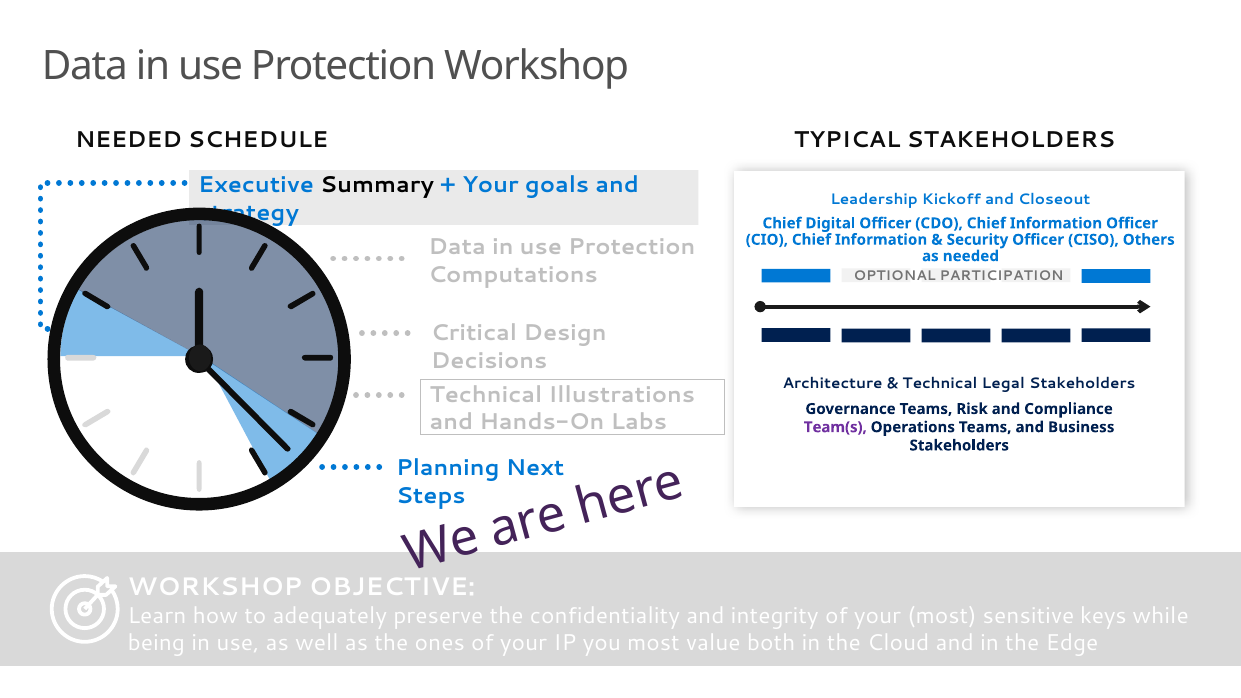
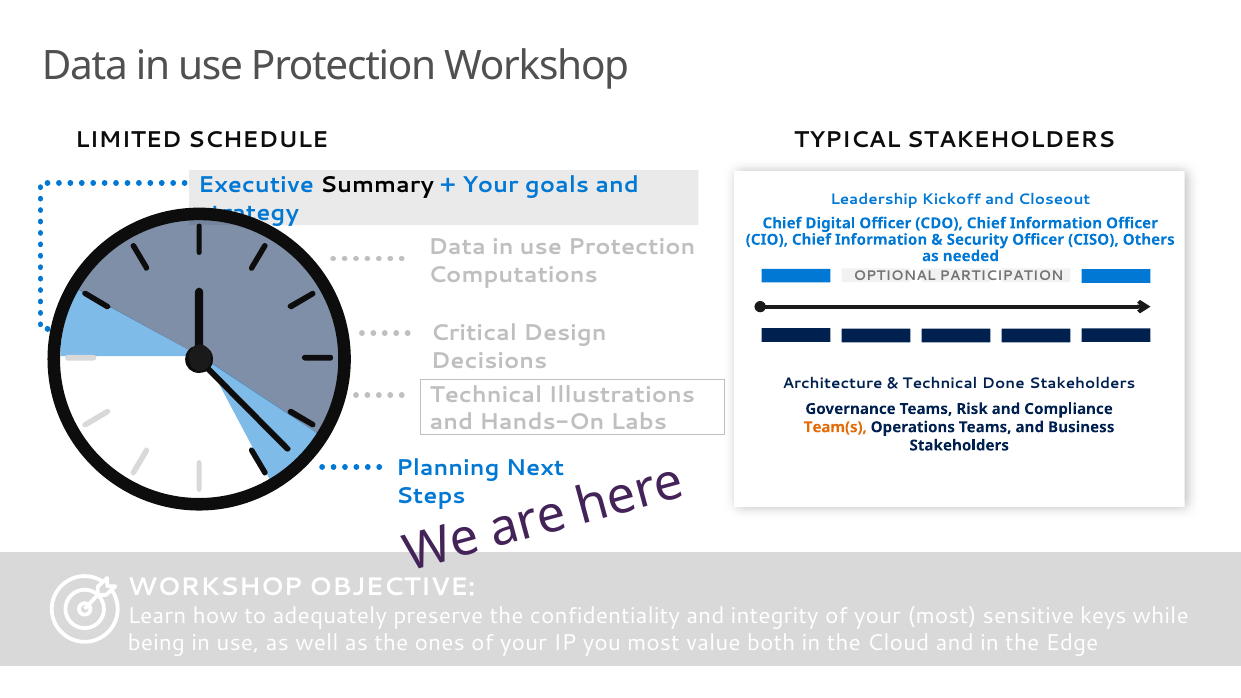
NEEDED: NEEDED -> LIMITED (128, 140)
Legal: Legal -> Done (1003, 383)
Team(s colour: purple -> orange (835, 427)
